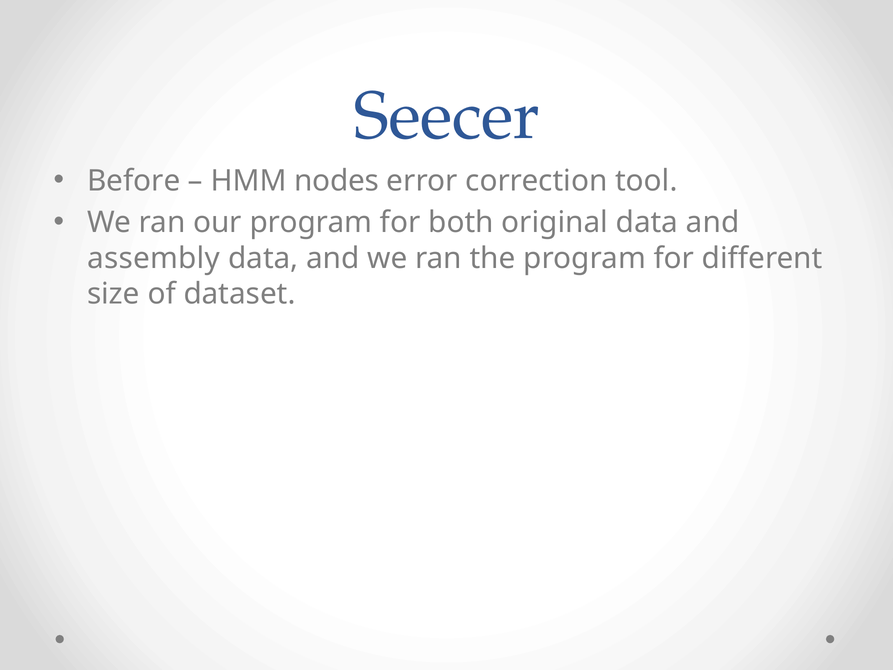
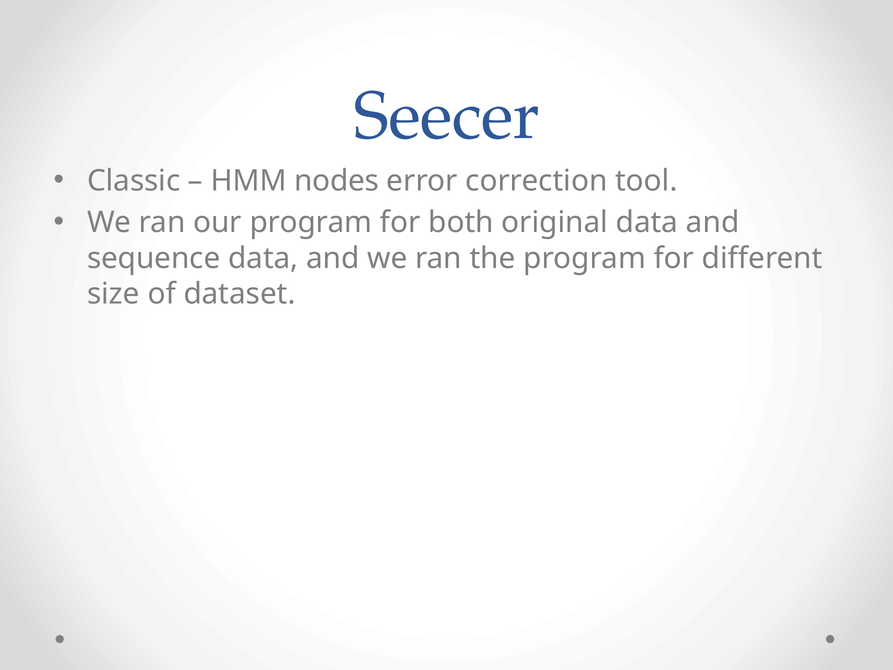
Before: Before -> Classic (134, 181)
assembly: assembly -> sequence (154, 258)
